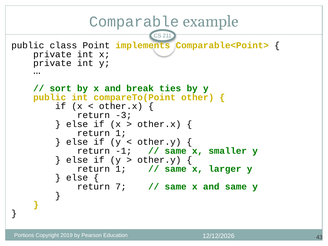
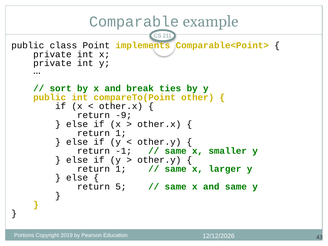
-3: -3 -> -9 (124, 115)
7: 7 -> 5 (121, 187)
